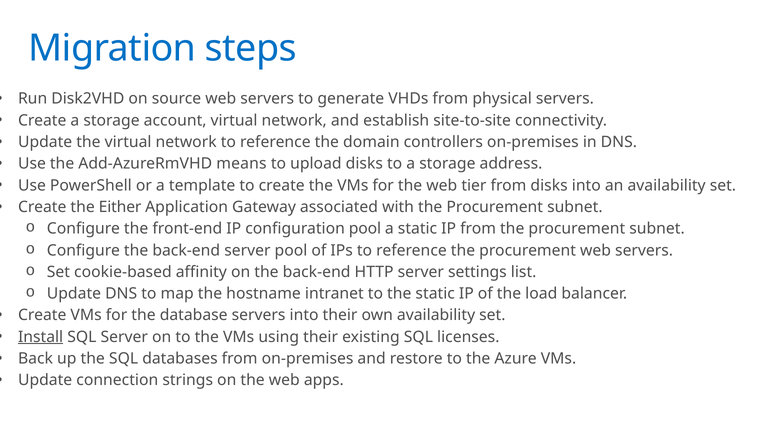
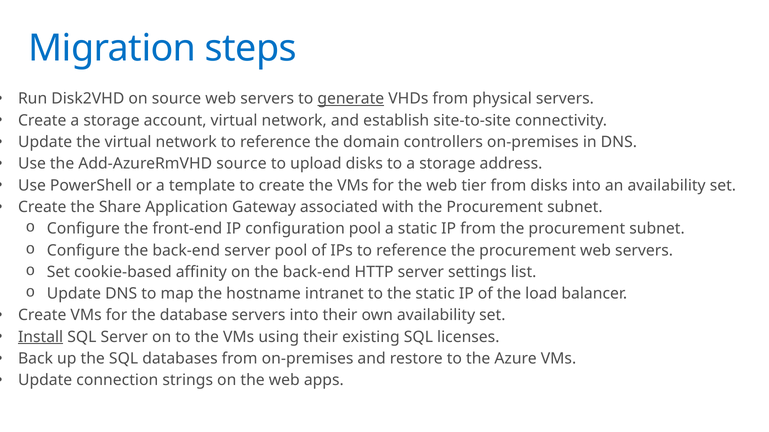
generate underline: none -> present (351, 99)
Add-AzureRmVHD means: means -> source (241, 164)
Either: Either -> Share (120, 207)
